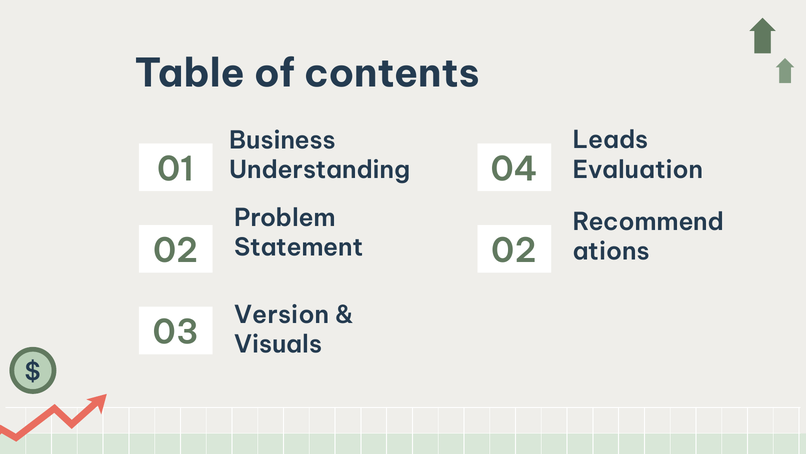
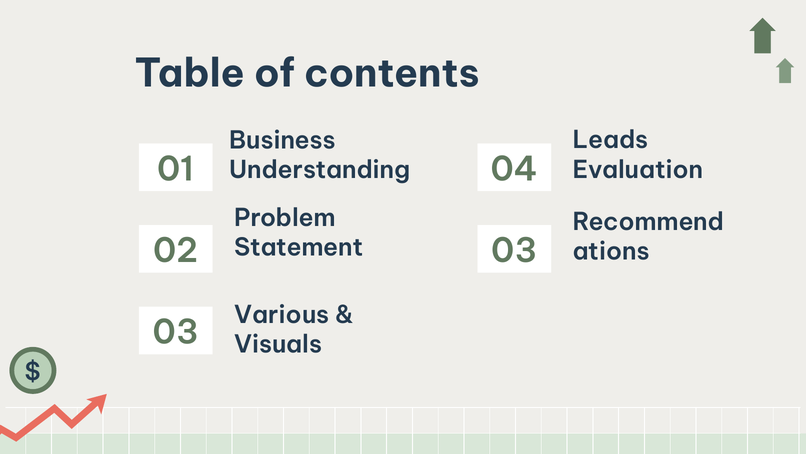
02 02: 02 -> 03 (514, 251)
Version: Version -> Various (282, 314)
